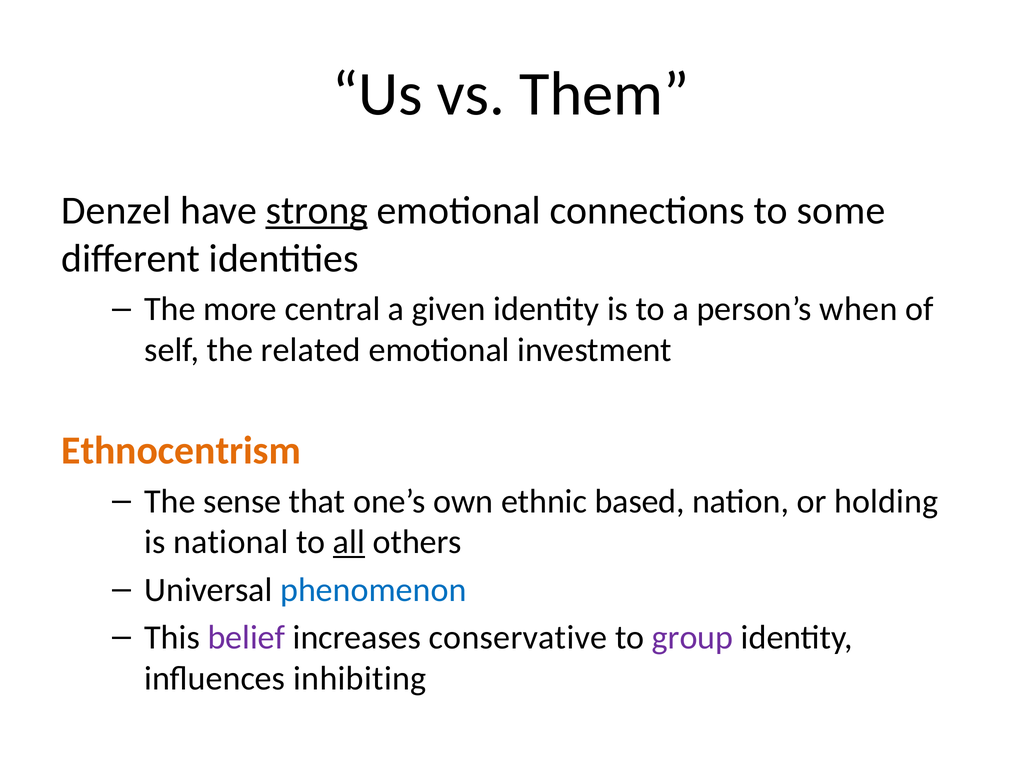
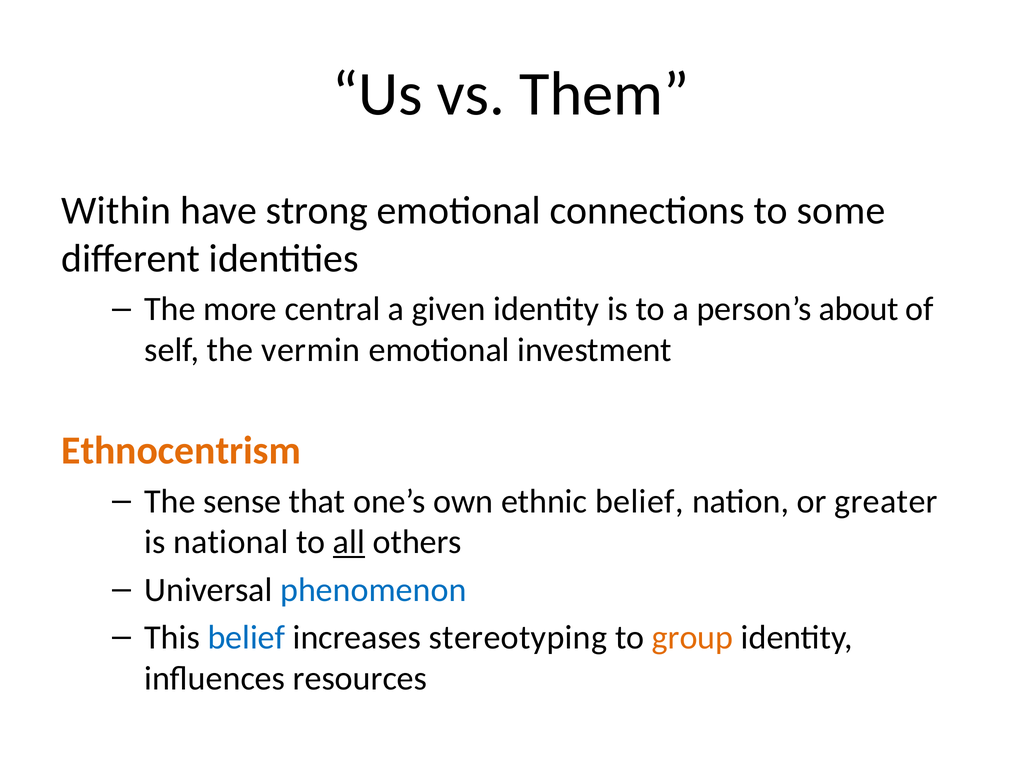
Denzel: Denzel -> Within (116, 211)
strong underline: present -> none (317, 211)
when: when -> about (859, 309)
related: related -> vermin (311, 350)
ethnic based: based -> belief (639, 501)
holding: holding -> greater (886, 501)
belief colour: purple -> blue (246, 637)
conservative: conservative -> stereotyping (518, 637)
group colour: purple -> orange (693, 637)
inhibiting: inhibiting -> resources (360, 678)
